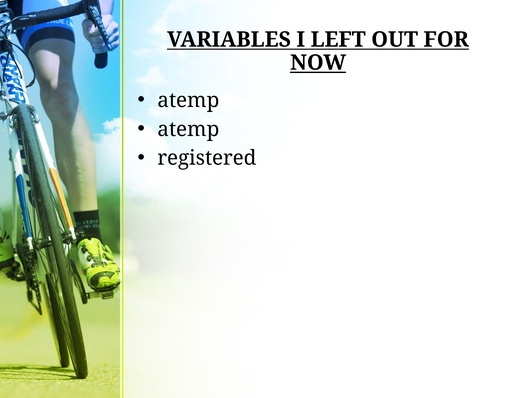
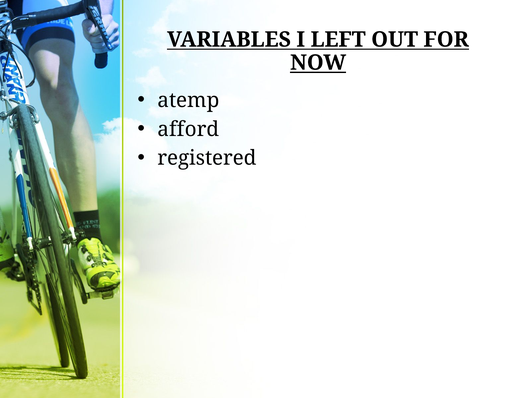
atemp: atemp -> afford (188, 129)
